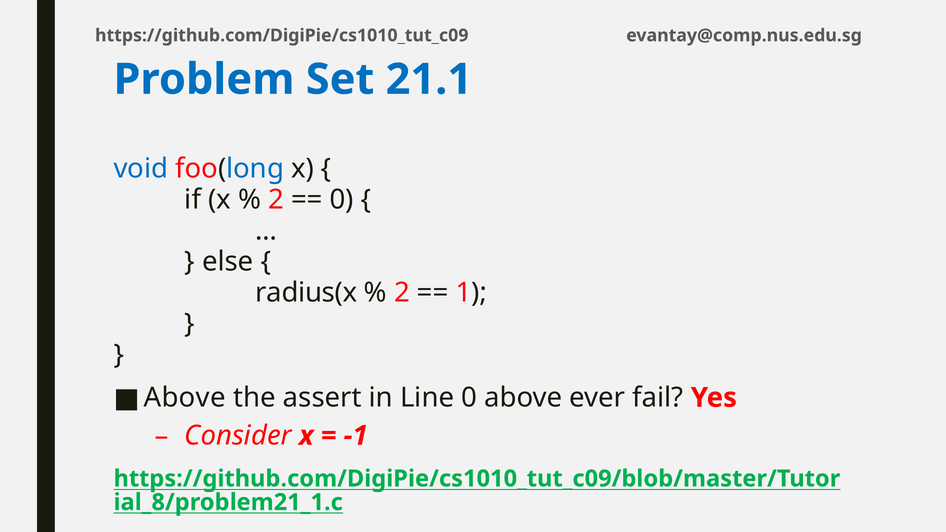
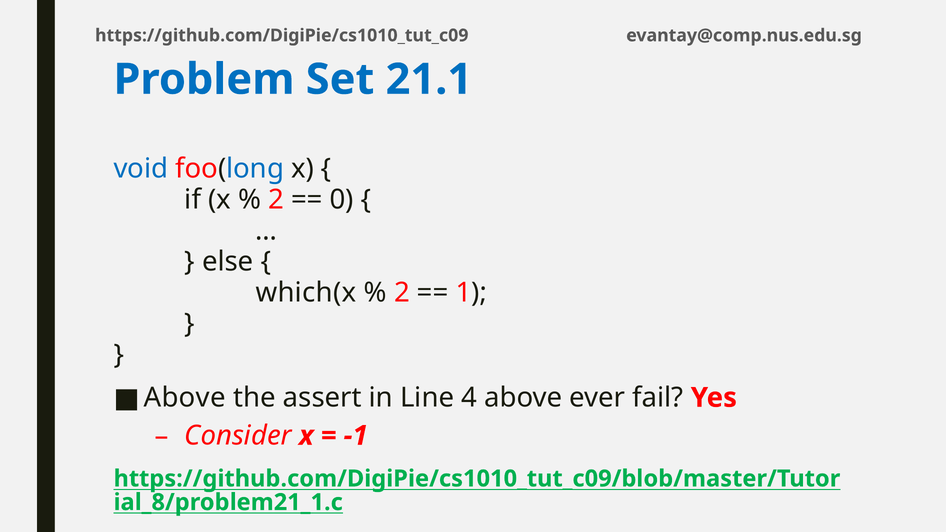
radius(x: radius(x -> which(x (306, 293)
Line 0: 0 -> 4 (469, 398)
